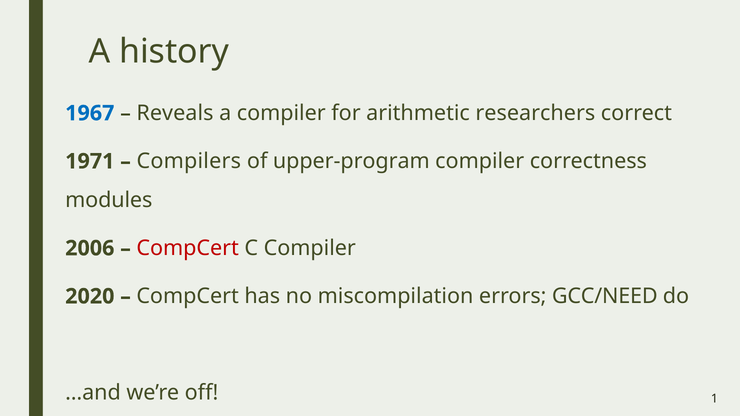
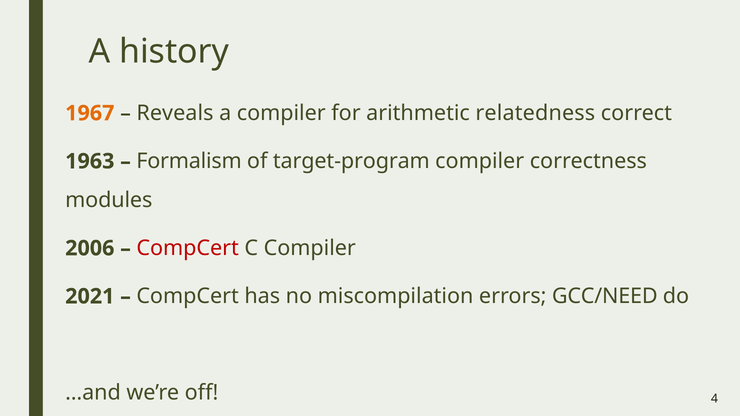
1967 colour: blue -> orange (90, 113)
researchers: researchers -> relatedness (535, 113)
1971: 1971 -> 1963 (90, 161)
Compilers: Compilers -> Formalism (189, 161)
upper-program: upper-program -> target-program (351, 161)
2020: 2020 -> 2021 (90, 297)
1: 1 -> 4 (714, 399)
